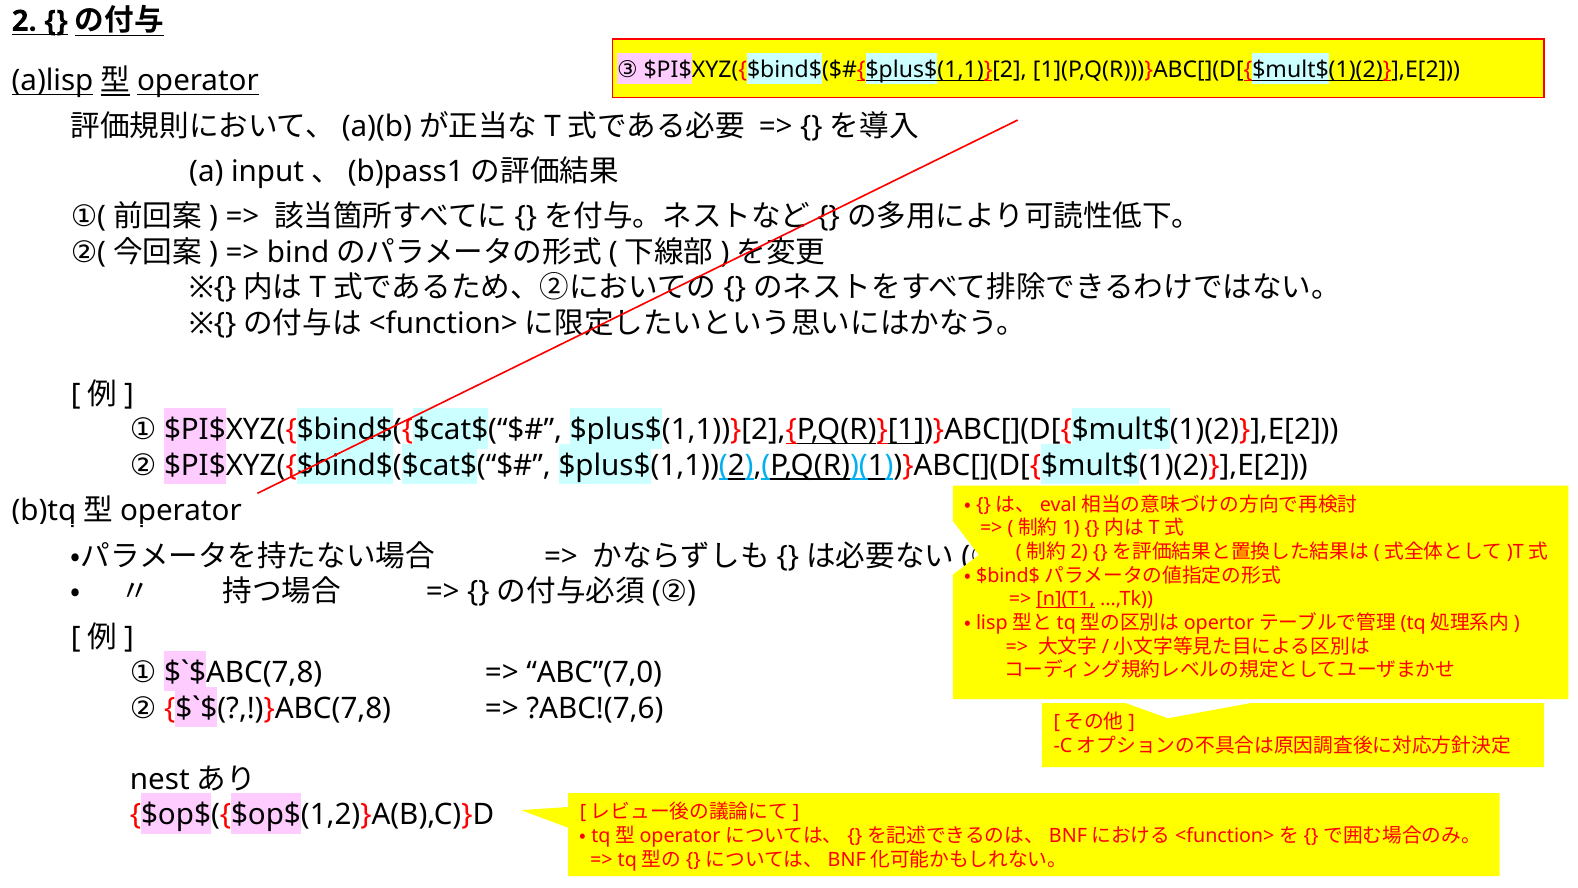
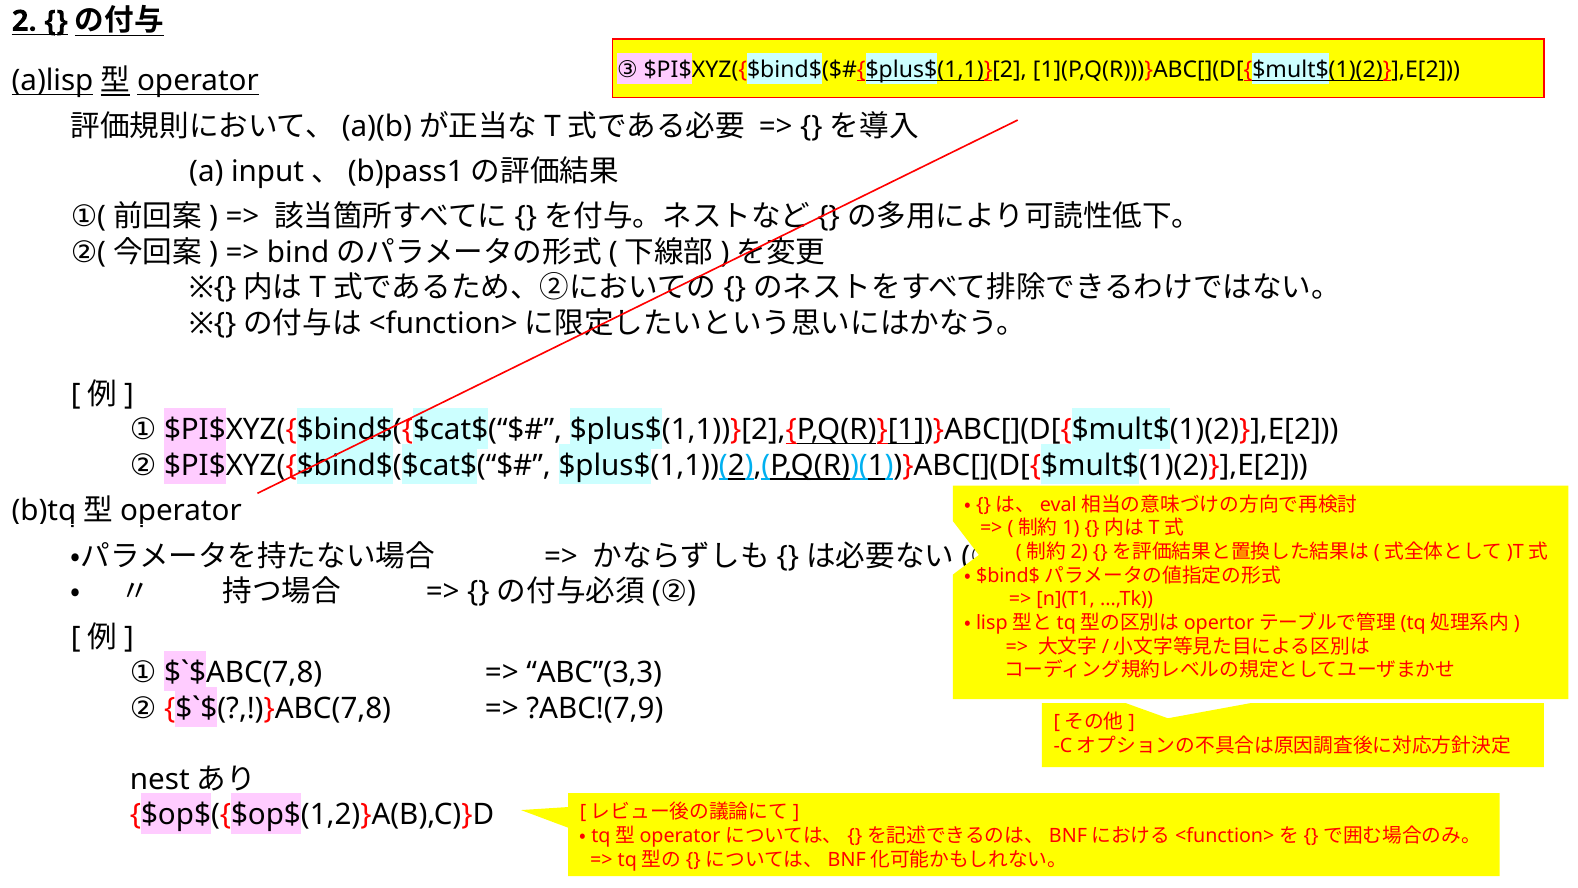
n](T1 underline: present -> none (1066, 599)
ABC”(7,0: ABC”(7,0 -> ABC”(3,3 (594, 673)
?ABC!(7,6: ?ABC!(7,6 -> ?ABC!(7,9 (595, 708)
